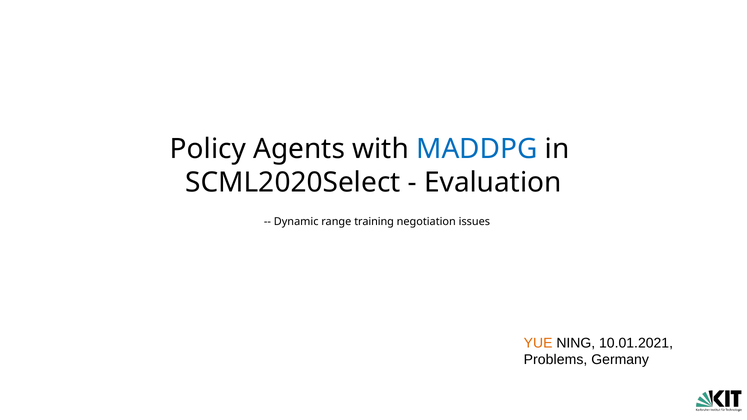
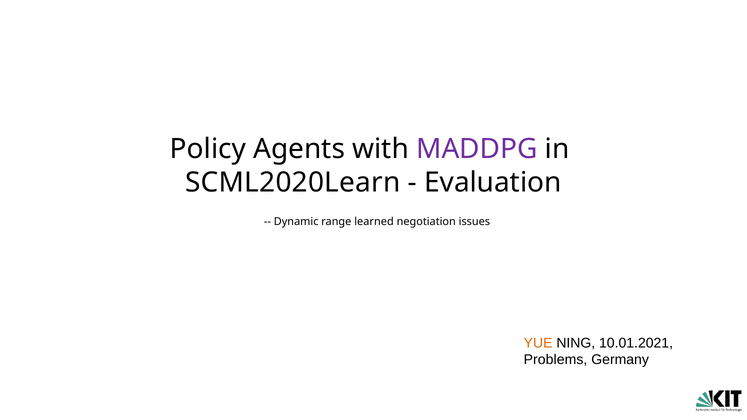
MADDPG colour: blue -> purple (477, 149)
SCML2020Select: SCML2020Select -> SCML2020Learn (293, 183)
training: training -> learned (374, 222)
